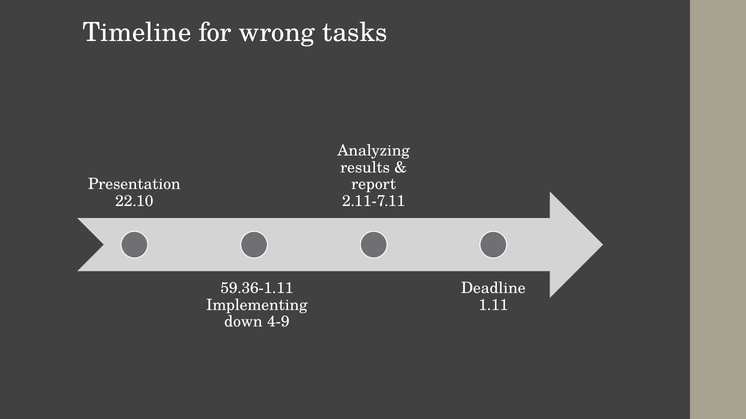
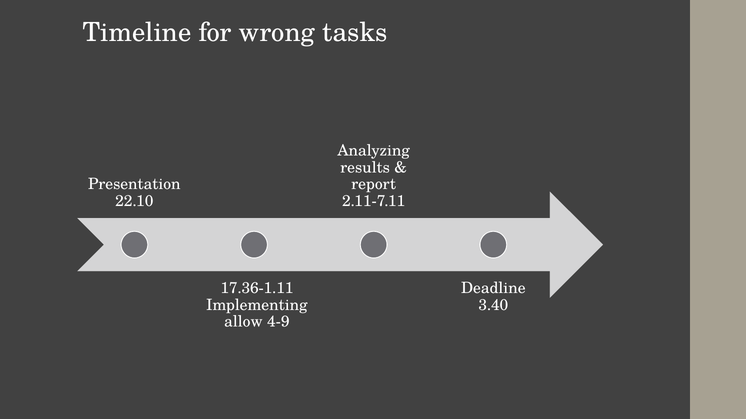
59.36-1.11: 59.36-1.11 -> 17.36-1.11 (257, 289)
1.11: 1.11 -> 3.40 (493, 305)
down: down -> allow (243, 322)
